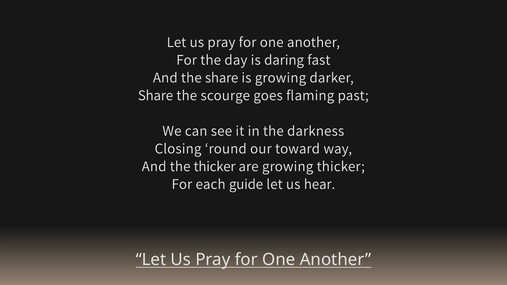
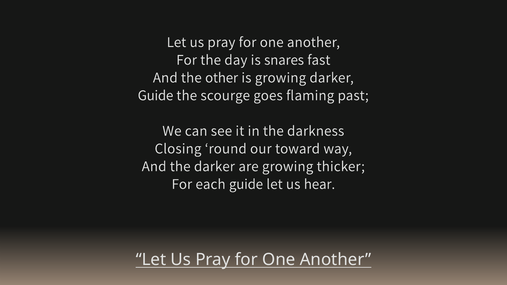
daring: daring -> snares (284, 60)
the share: share -> other (222, 78)
Share: Share -> Guide (156, 95)
the thicker: thicker -> darker (214, 166)
